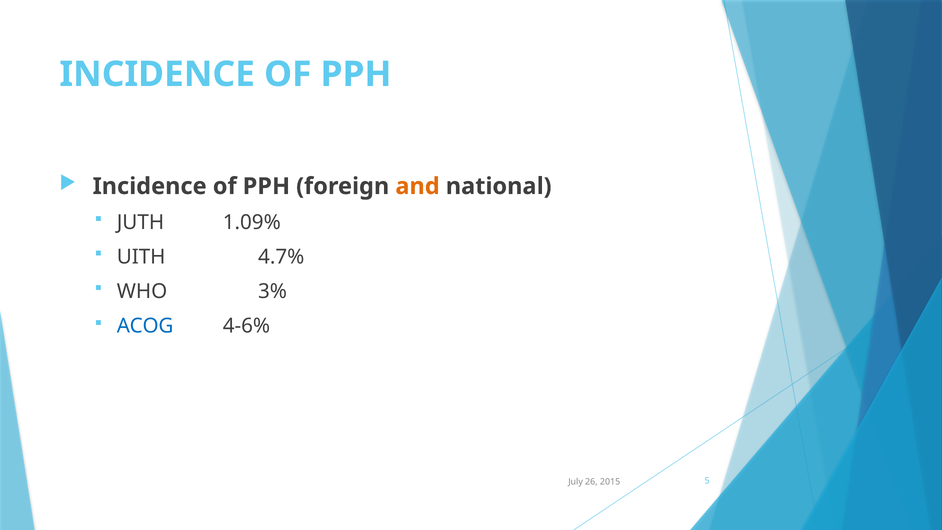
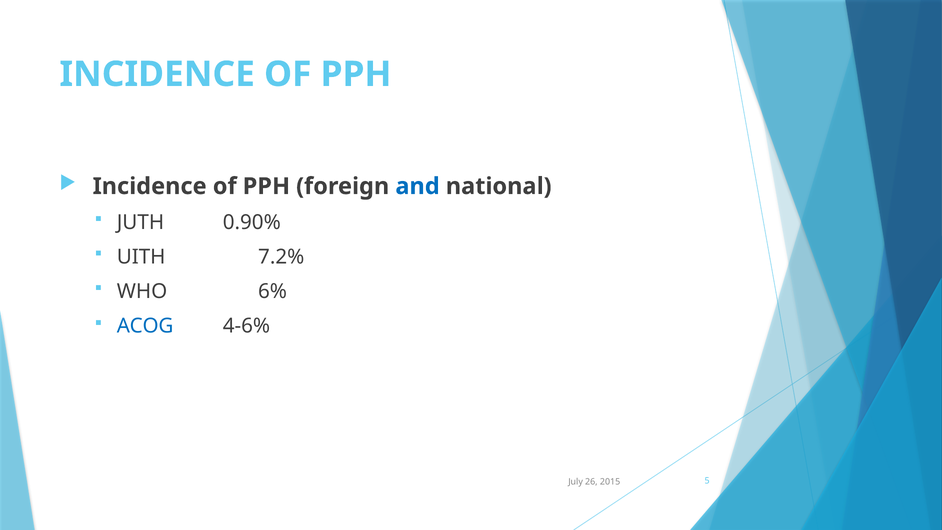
and colour: orange -> blue (418, 186)
1.09%: 1.09% -> 0.90% (252, 222)
4.7%: 4.7% -> 7.2% (281, 257)
3%: 3% -> 6% (273, 291)
